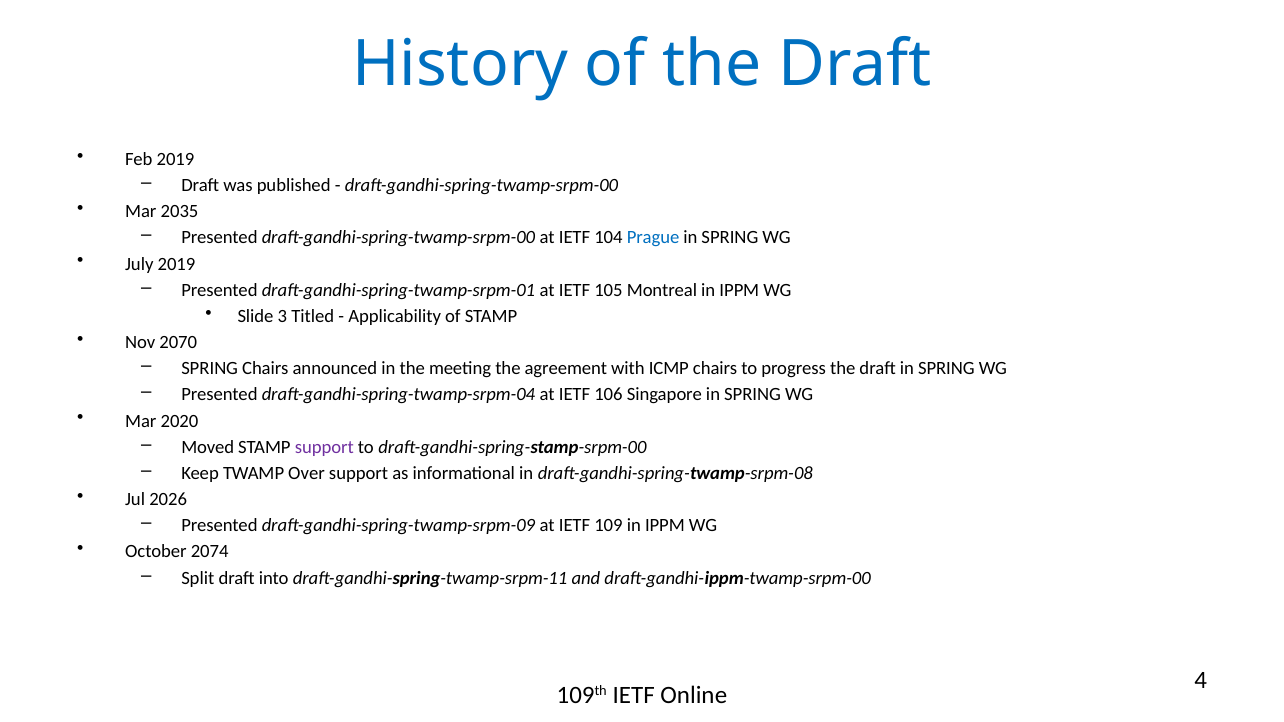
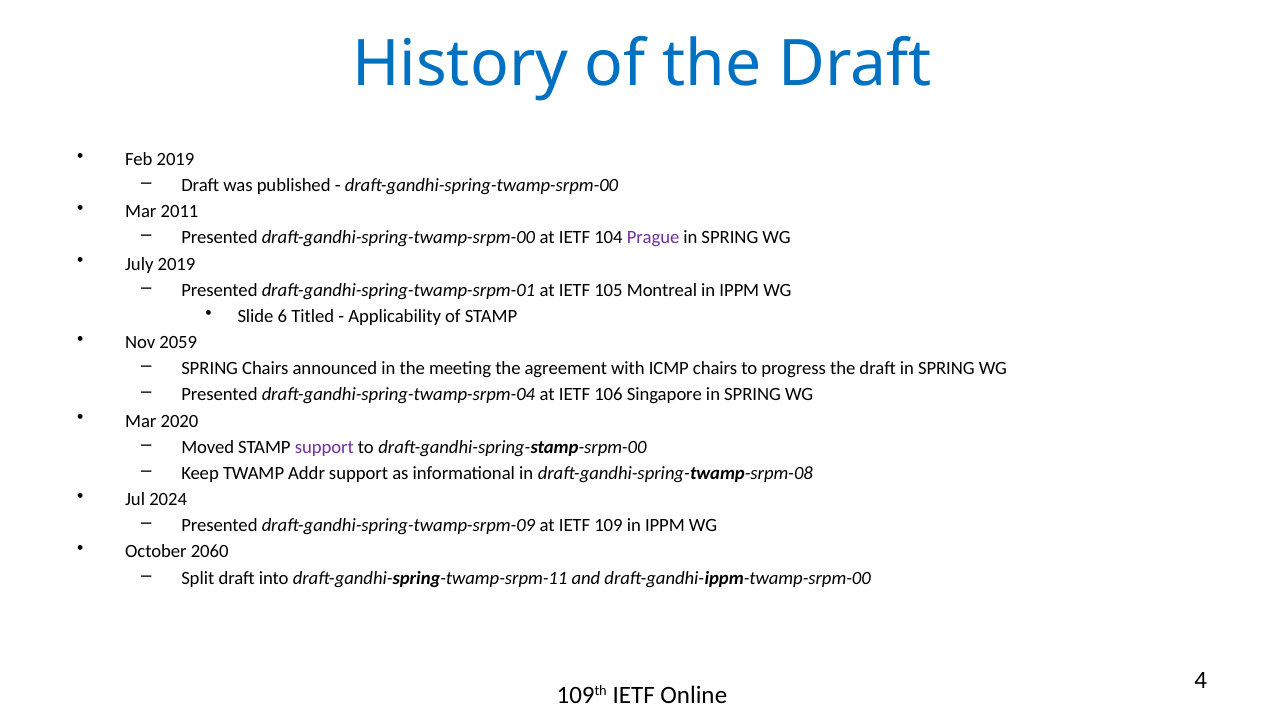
2035: 2035 -> 2011 (180, 212)
Prague colour: blue -> purple (653, 238)
3: 3 -> 6 (282, 316)
2070: 2070 -> 2059 (178, 343)
Over: Over -> Addr (307, 473)
2026: 2026 -> 2024 (168, 500)
2074: 2074 -> 2060 (210, 552)
